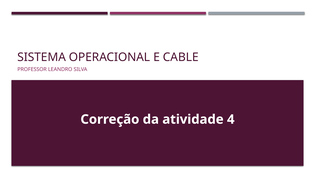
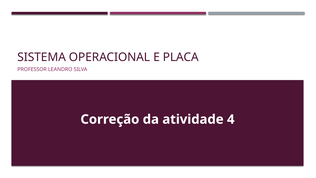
CABLE: CABLE -> PLACA (181, 57)
